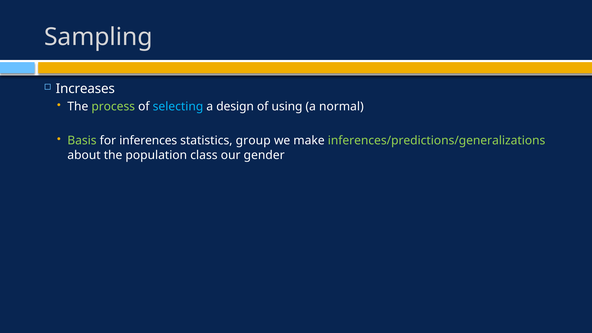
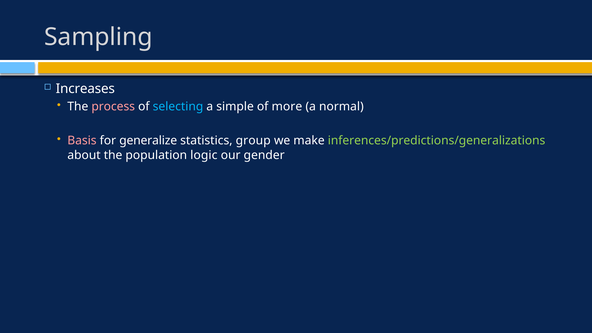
process colour: light green -> pink (113, 107)
design: design -> simple (235, 107)
using: using -> more (287, 107)
Basis colour: light green -> pink (82, 141)
inferences: inferences -> generalize (148, 141)
class: class -> logic (204, 155)
